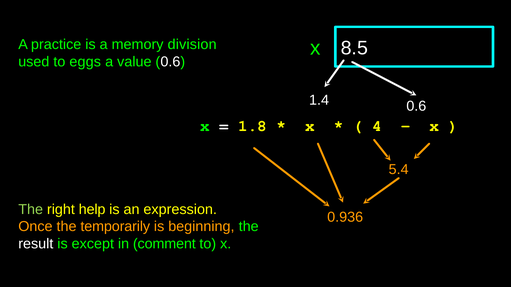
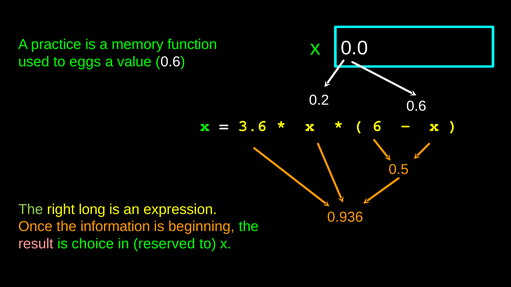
division: division -> function (192, 44)
8.5: 8.5 -> 0.0 (354, 48)
1.4: 1.4 -> 0.2 (319, 100)
1.8: 1.8 -> 3.6 (252, 126)
4: 4 -> 6 (377, 126)
5.4: 5.4 -> 0.5 (399, 170)
help: help -> long (92, 210)
temporarily: temporarily -> information (115, 227)
result colour: white -> pink (36, 244)
except: except -> choice (93, 244)
comment: comment -> reserved (164, 244)
